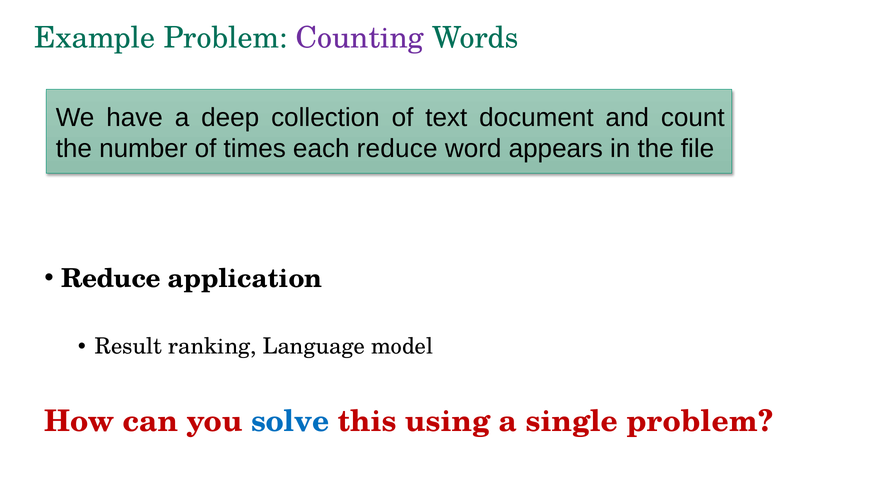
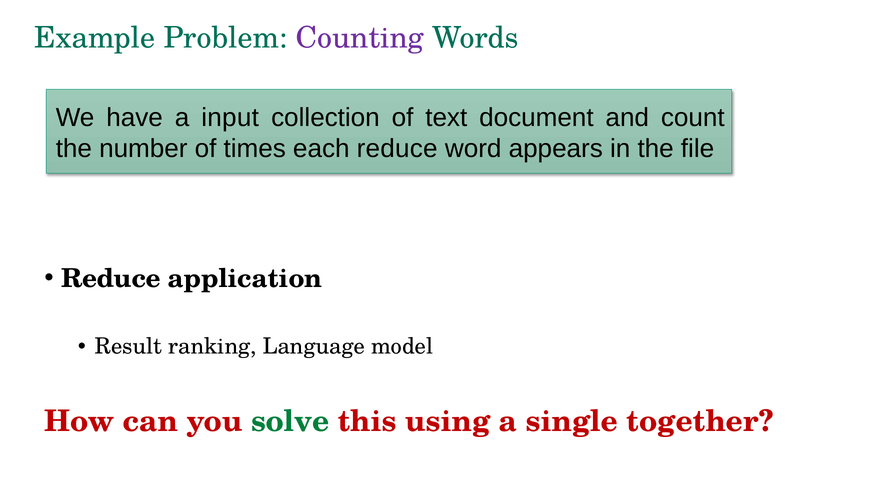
deep: deep -> input (230, 118)
solve colour: blue -> green (290, 422)
single problem: problem -> together (700, 422)
